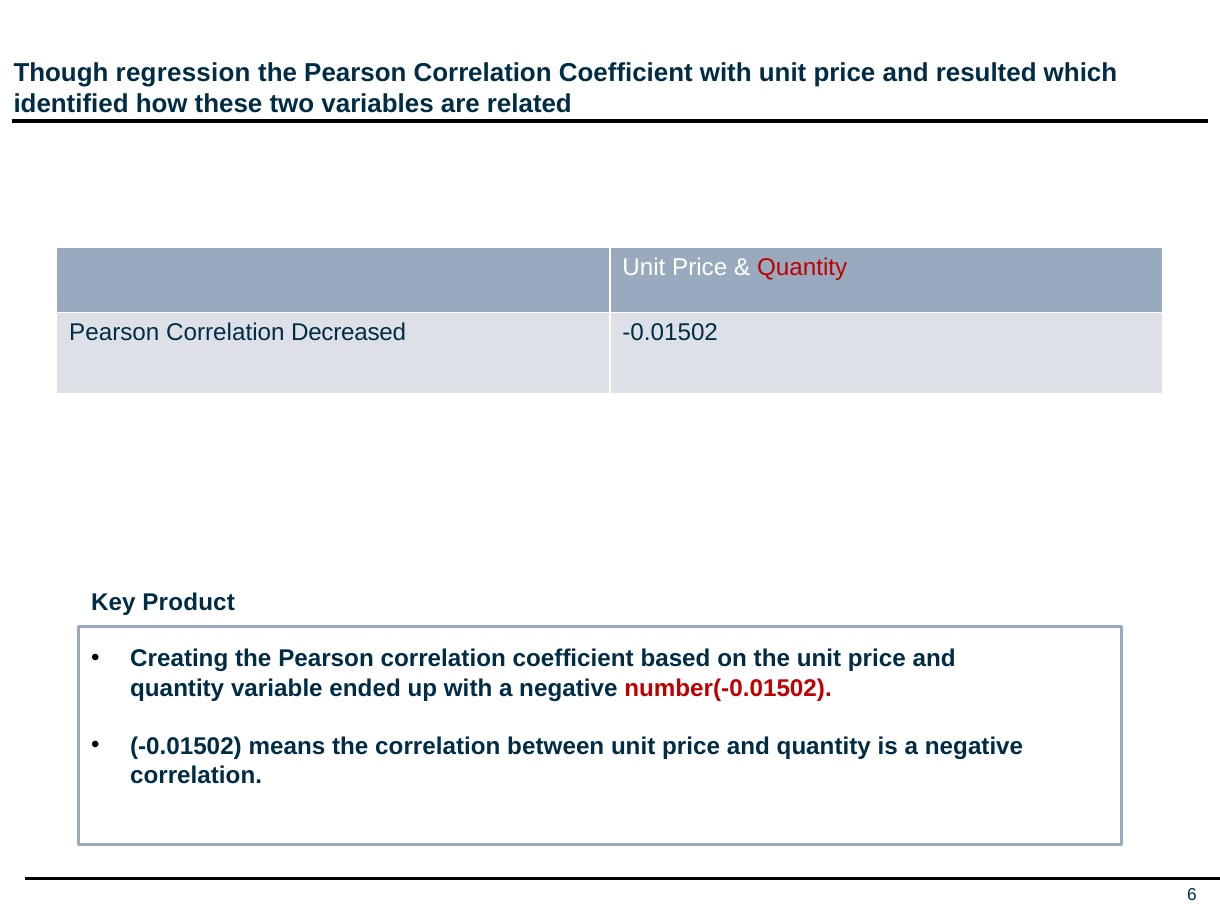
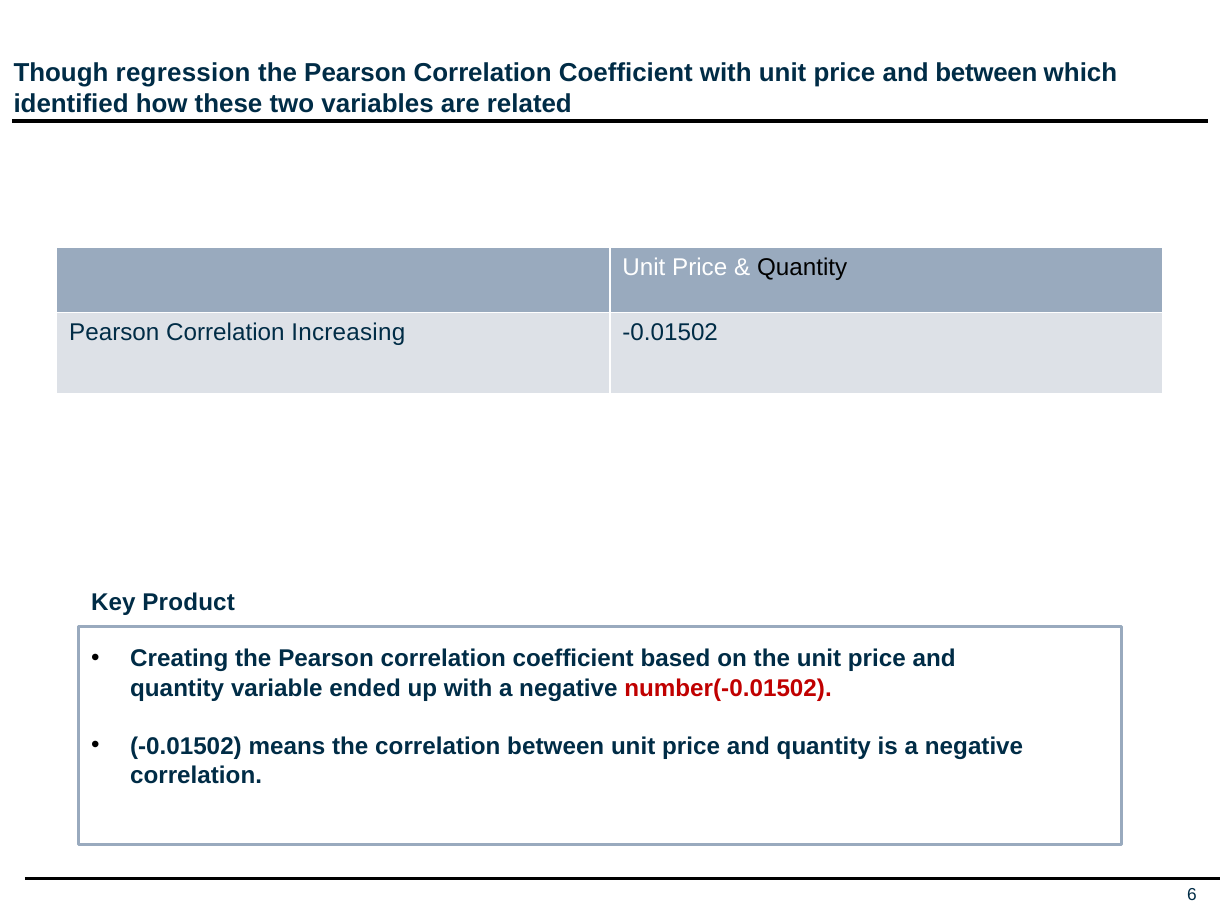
and resulted: resulted -> between (986, 73)
Quantity colour: red -> black (802, 267)
Decreased: Decreased -> Increasing (348, 333)
